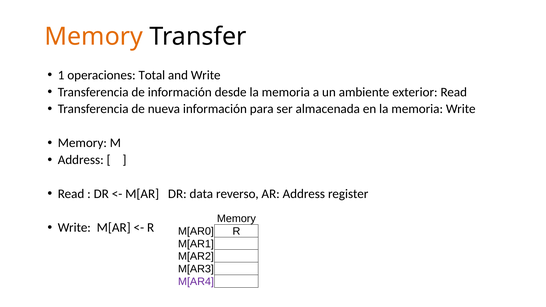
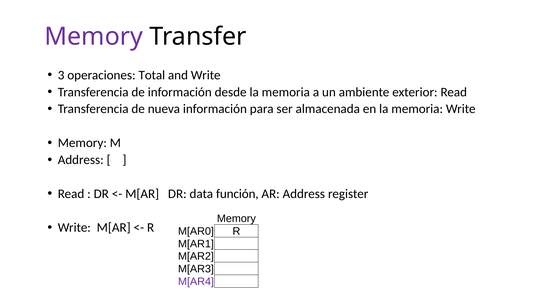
Memory colour: orange -> purple (94, 37)
1: 1 -> 3 (61, 75)
reverso: reverso -> función (237, 194)
